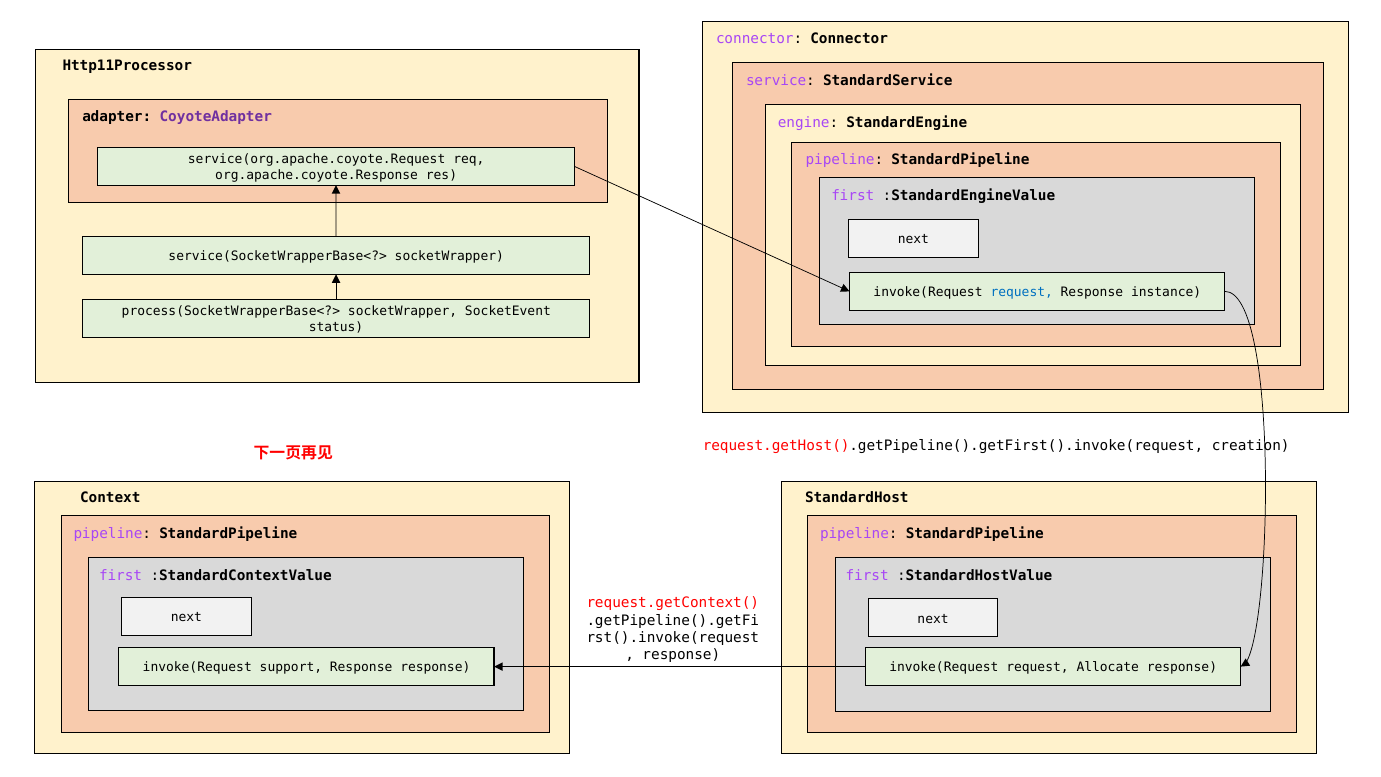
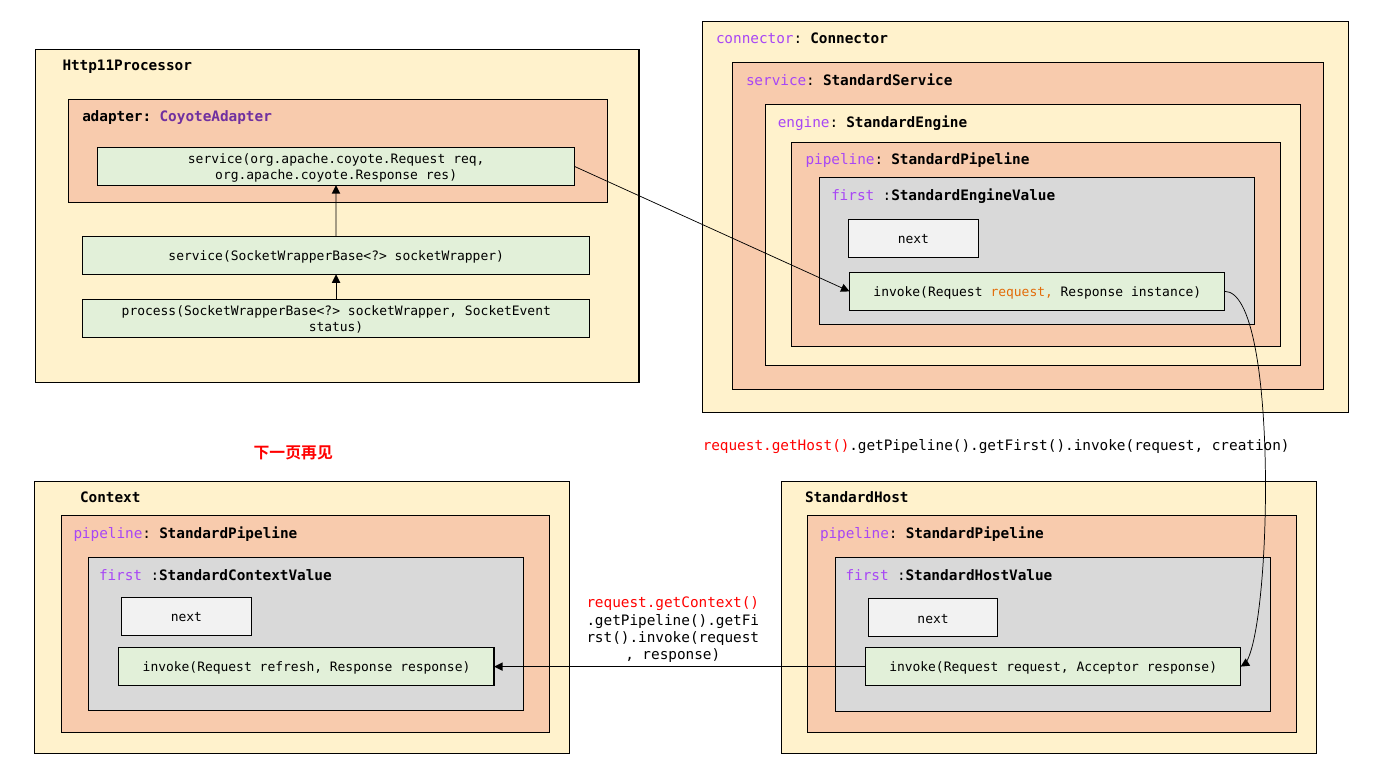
request colour: blue -> orange (1022, 292)
support: support -> refresh (291, 667)
Allocate: Allocate -> Acceptor (1108, 667)
